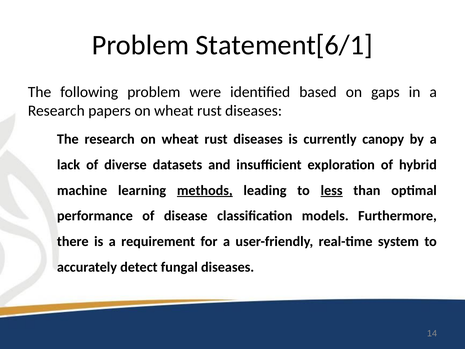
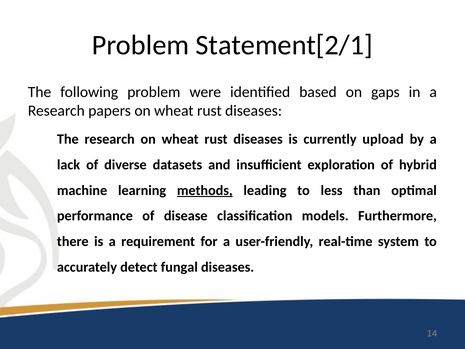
Statement[6/1: Statement[6/1 -> Statement[2/1 (284, 45)
canopy: canopy -> upload (383, 139)
less underline: present -> none (332, 190)
